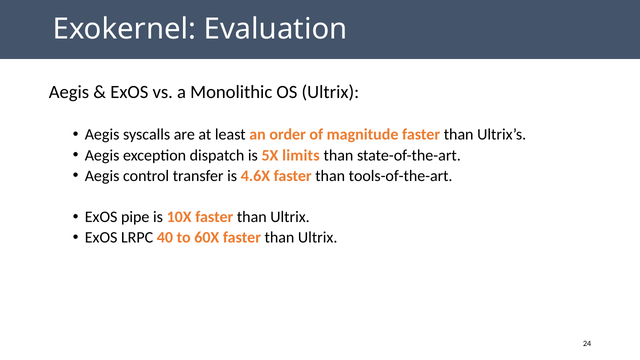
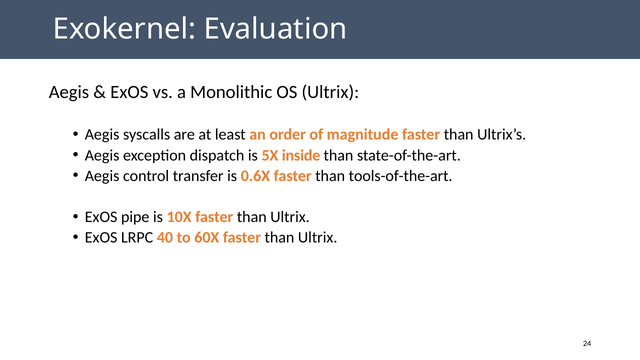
limits: limits -> inside (301, 155)
4.6X: 4.6X -> 0.6X (255, 176)
